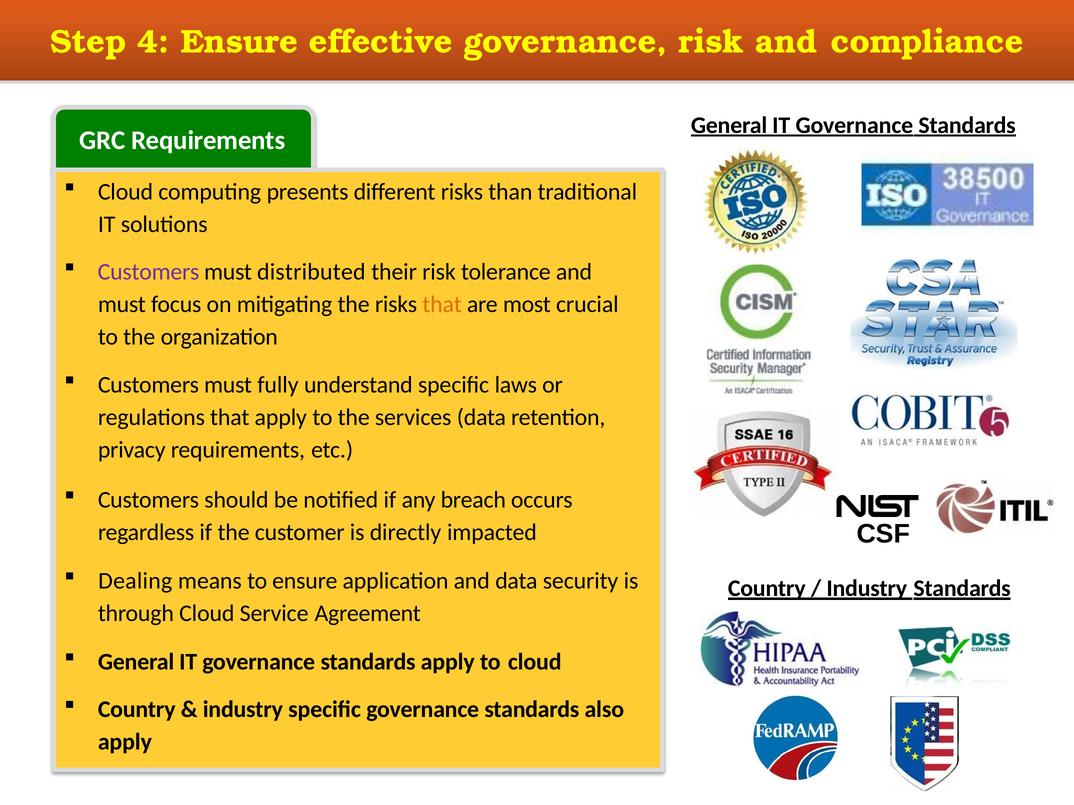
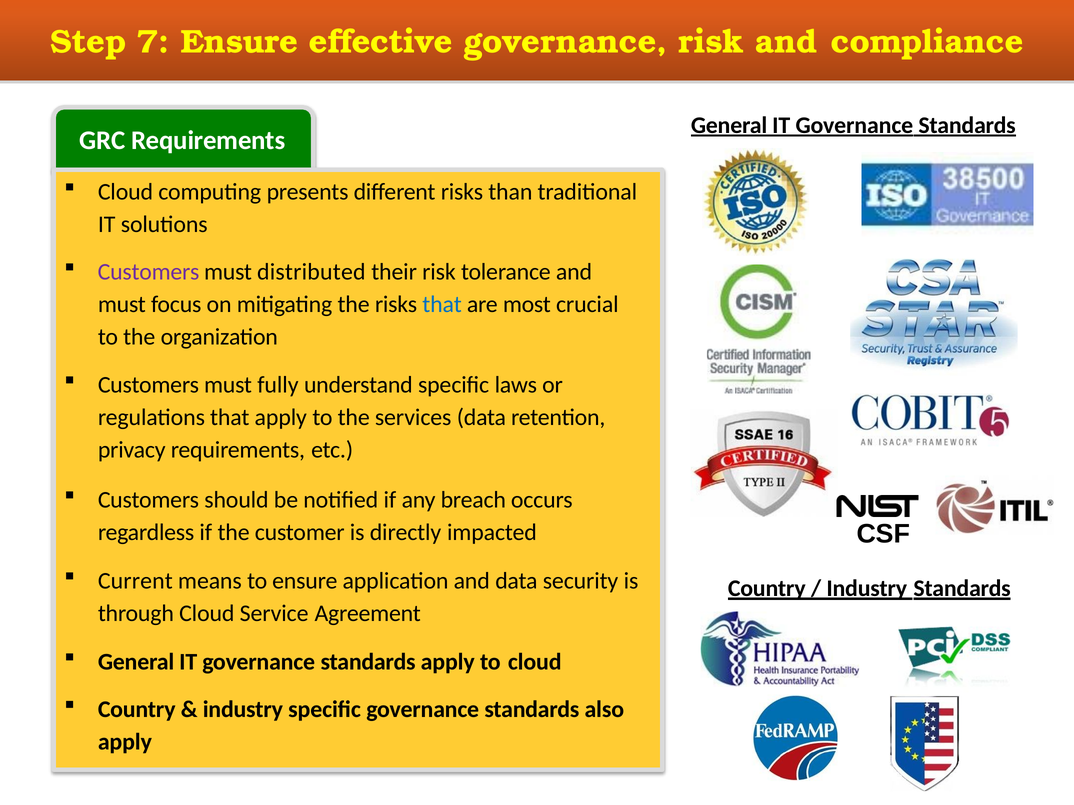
4: 4 -> 7 (153, 42)
that colour: orange -> blue (442, 305)
Dealing: Dealing -> Current (135, 581)
